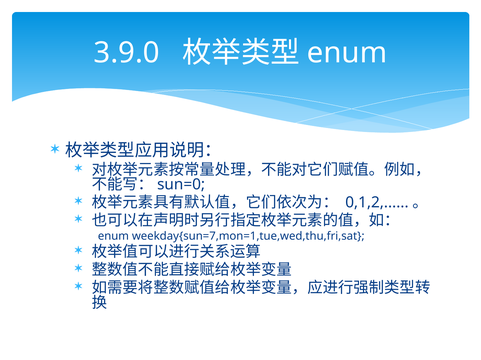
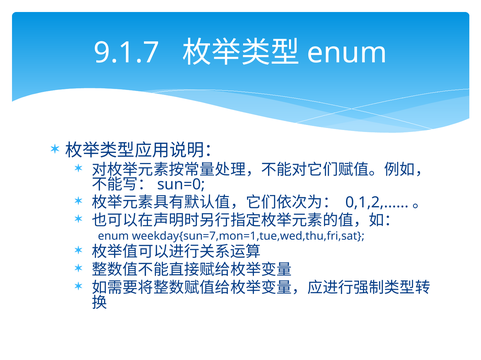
3.9.0: 3.9.0 -> 9.1.7 (127, 53)
